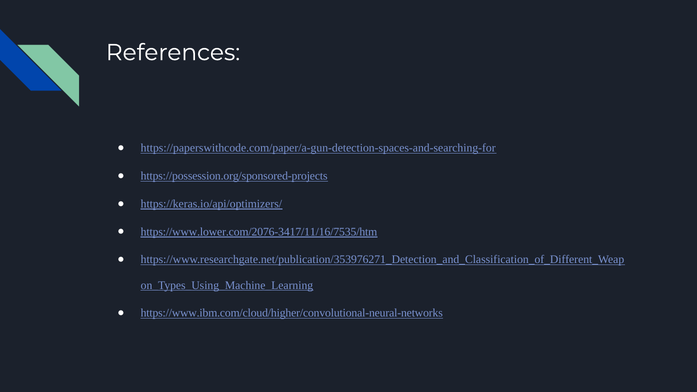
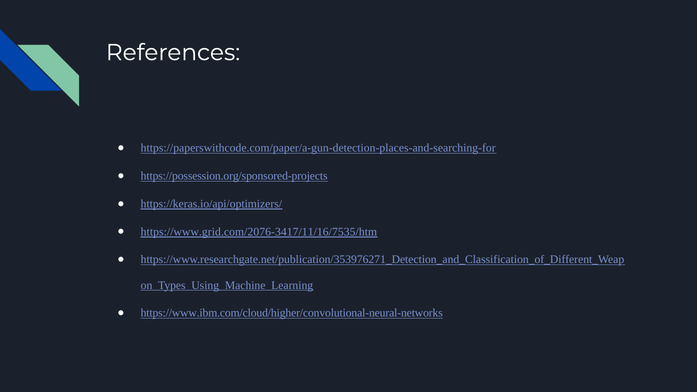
https://paperswithcode.com/paper/a-gun-detection-spaces-and-searching-for: https://paperswithcode.com/paper/a-gun-detection-spaces-and-searching-for -> https://paperswithcode.com/paper/a-gun-detection-places-and-searching-for (318, 148)
https://www.lower.com/2076-3417/11/16/7535/htm: https://www.lower.com/2076-3417/11/16/7535/htm -> https://www.grid.com/2076-3417/11/16/7535/htm (259, 232)
